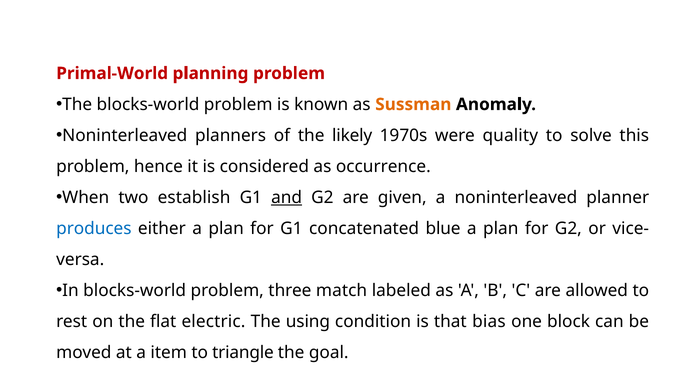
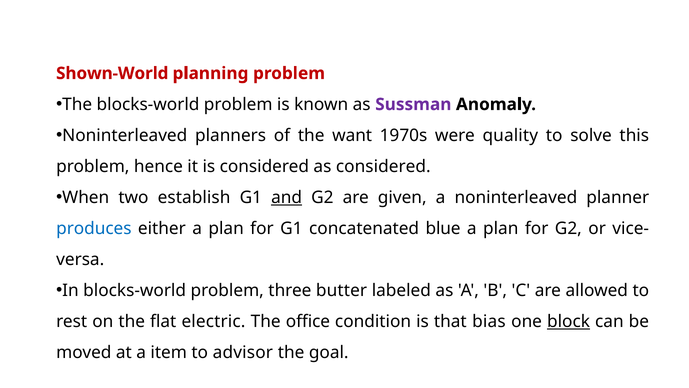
Primal-World: Primal-World -> Shown-World (112, 73)
Sussman colour: orange -> purple (413, 104)
likely: likely -> want (352, 135)
as occurrence: occurrence -> considered (383, 166)
match: match -> butter (342, 290)
using: using -> office (308, 321)
block underline: none -> present (569, 321)
triangle: triangle -> advisor (243, 352)
